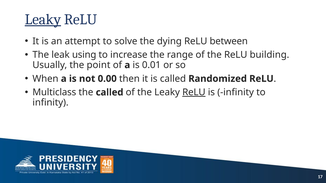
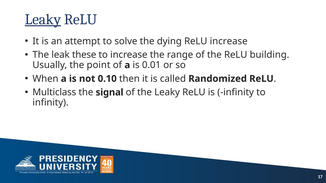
ReLU between: between -> increase (229, 41)
using: using -> these (84, 55)
0.00: 0.00 -> 0.10 (107, 79)
the called: called -> signal (110, 93)
ReLU underline: present -> none (194, 93)
